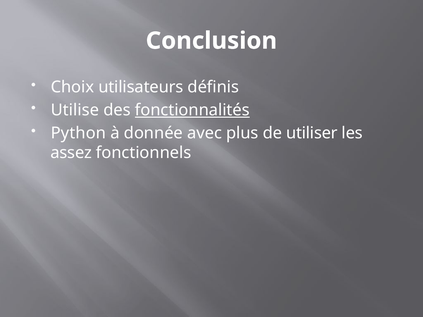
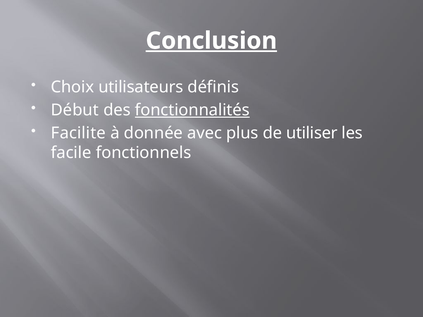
Conclusion underline: none -> present (211, 41)
Utilise: Utilise -> Début (75, 110)
Python: Python -> Facilite (78, 133)
assez: assez -> facile (71, 153)
